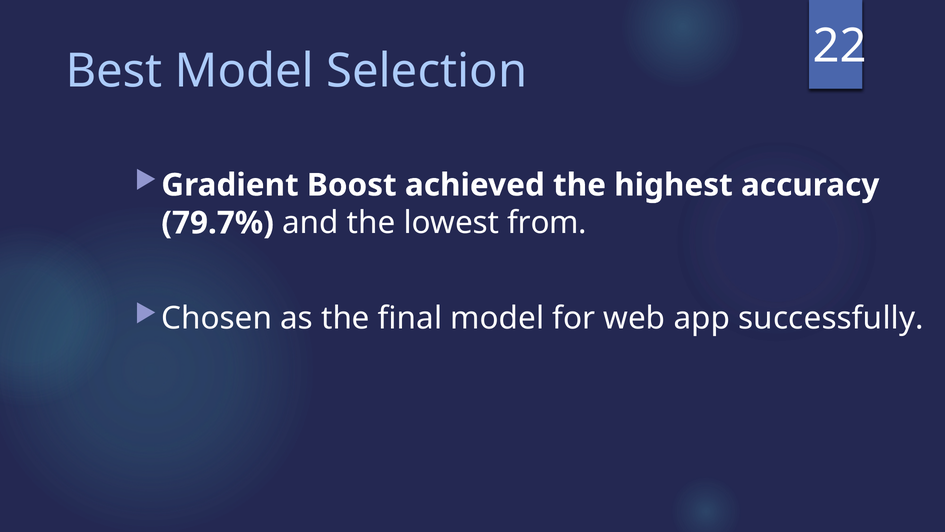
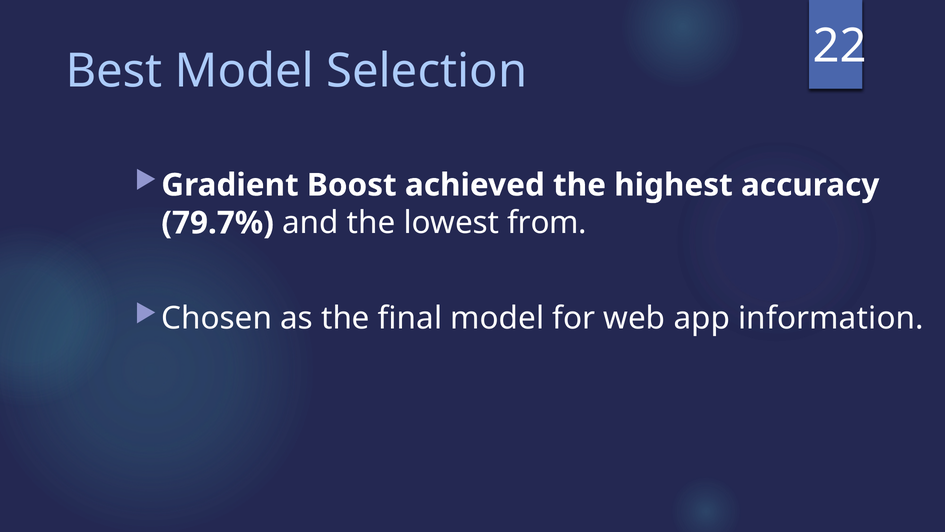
successfully: successfully -> information (831, 318)
